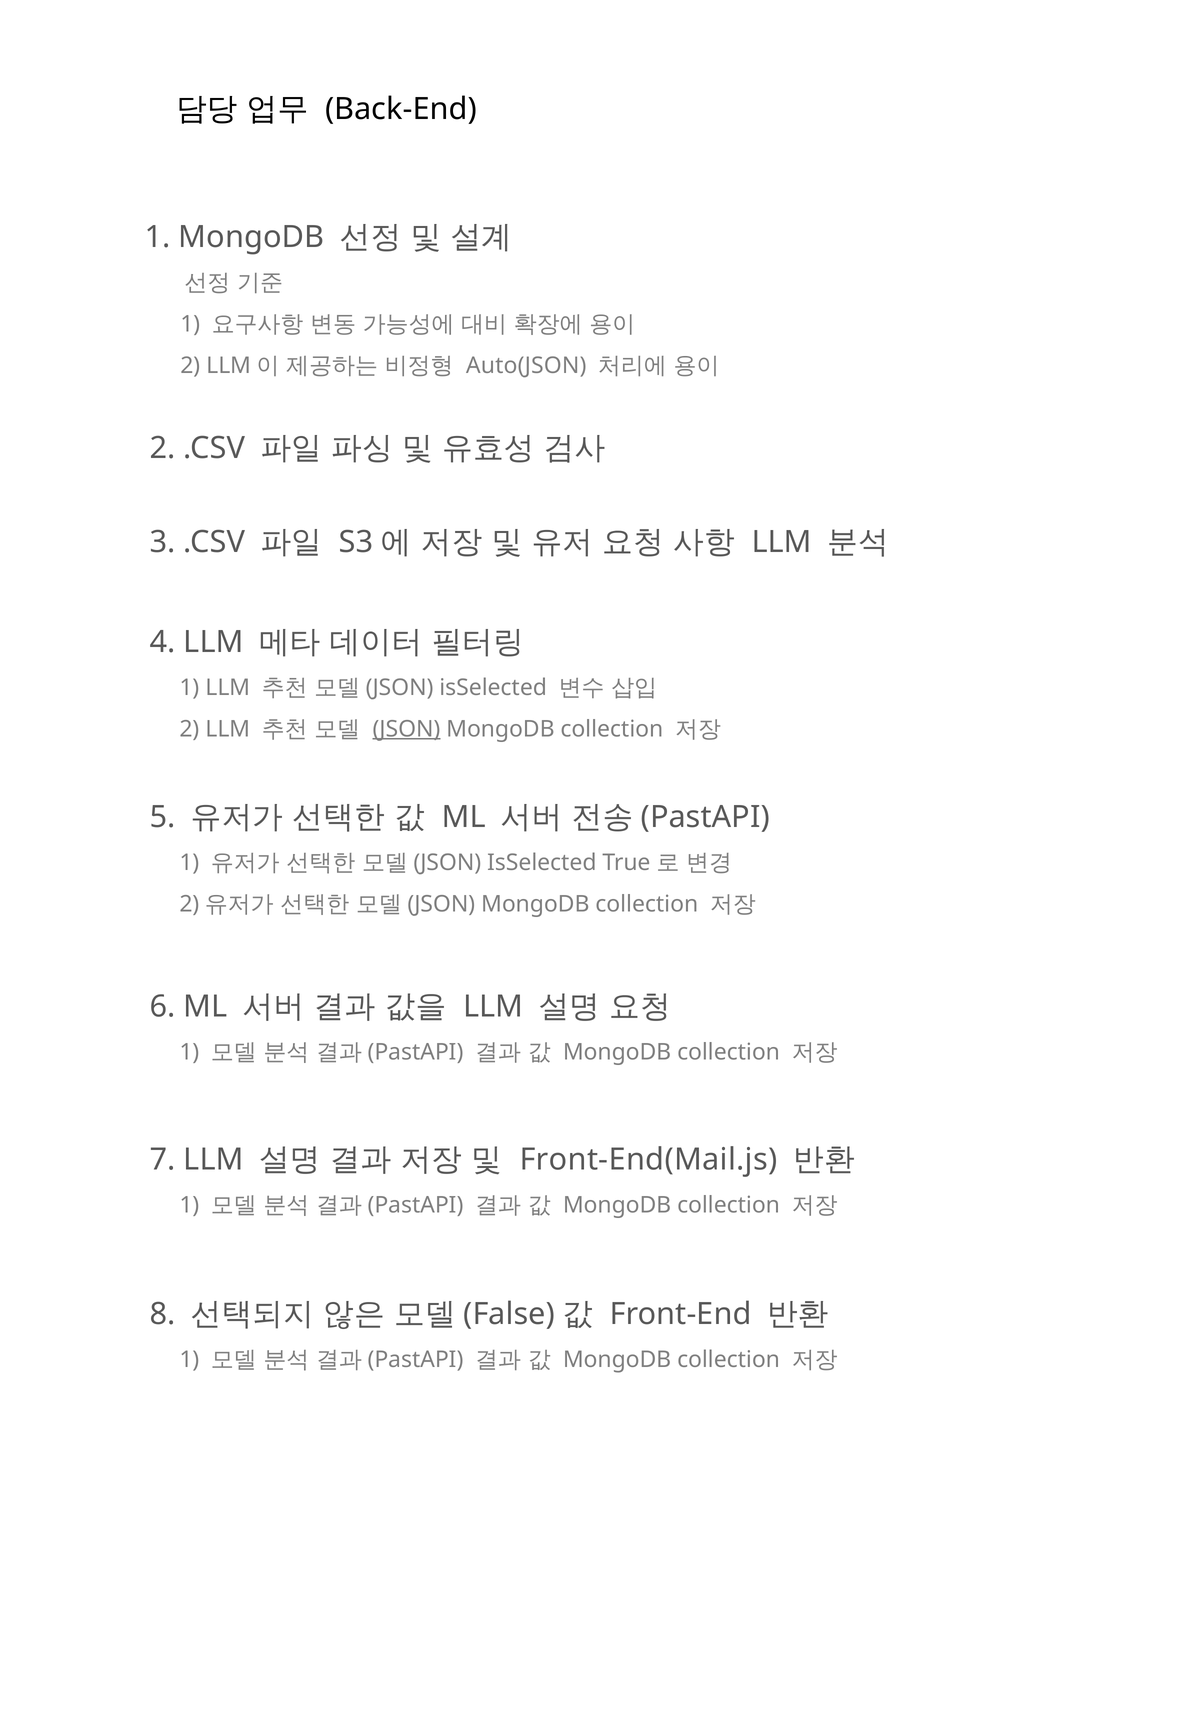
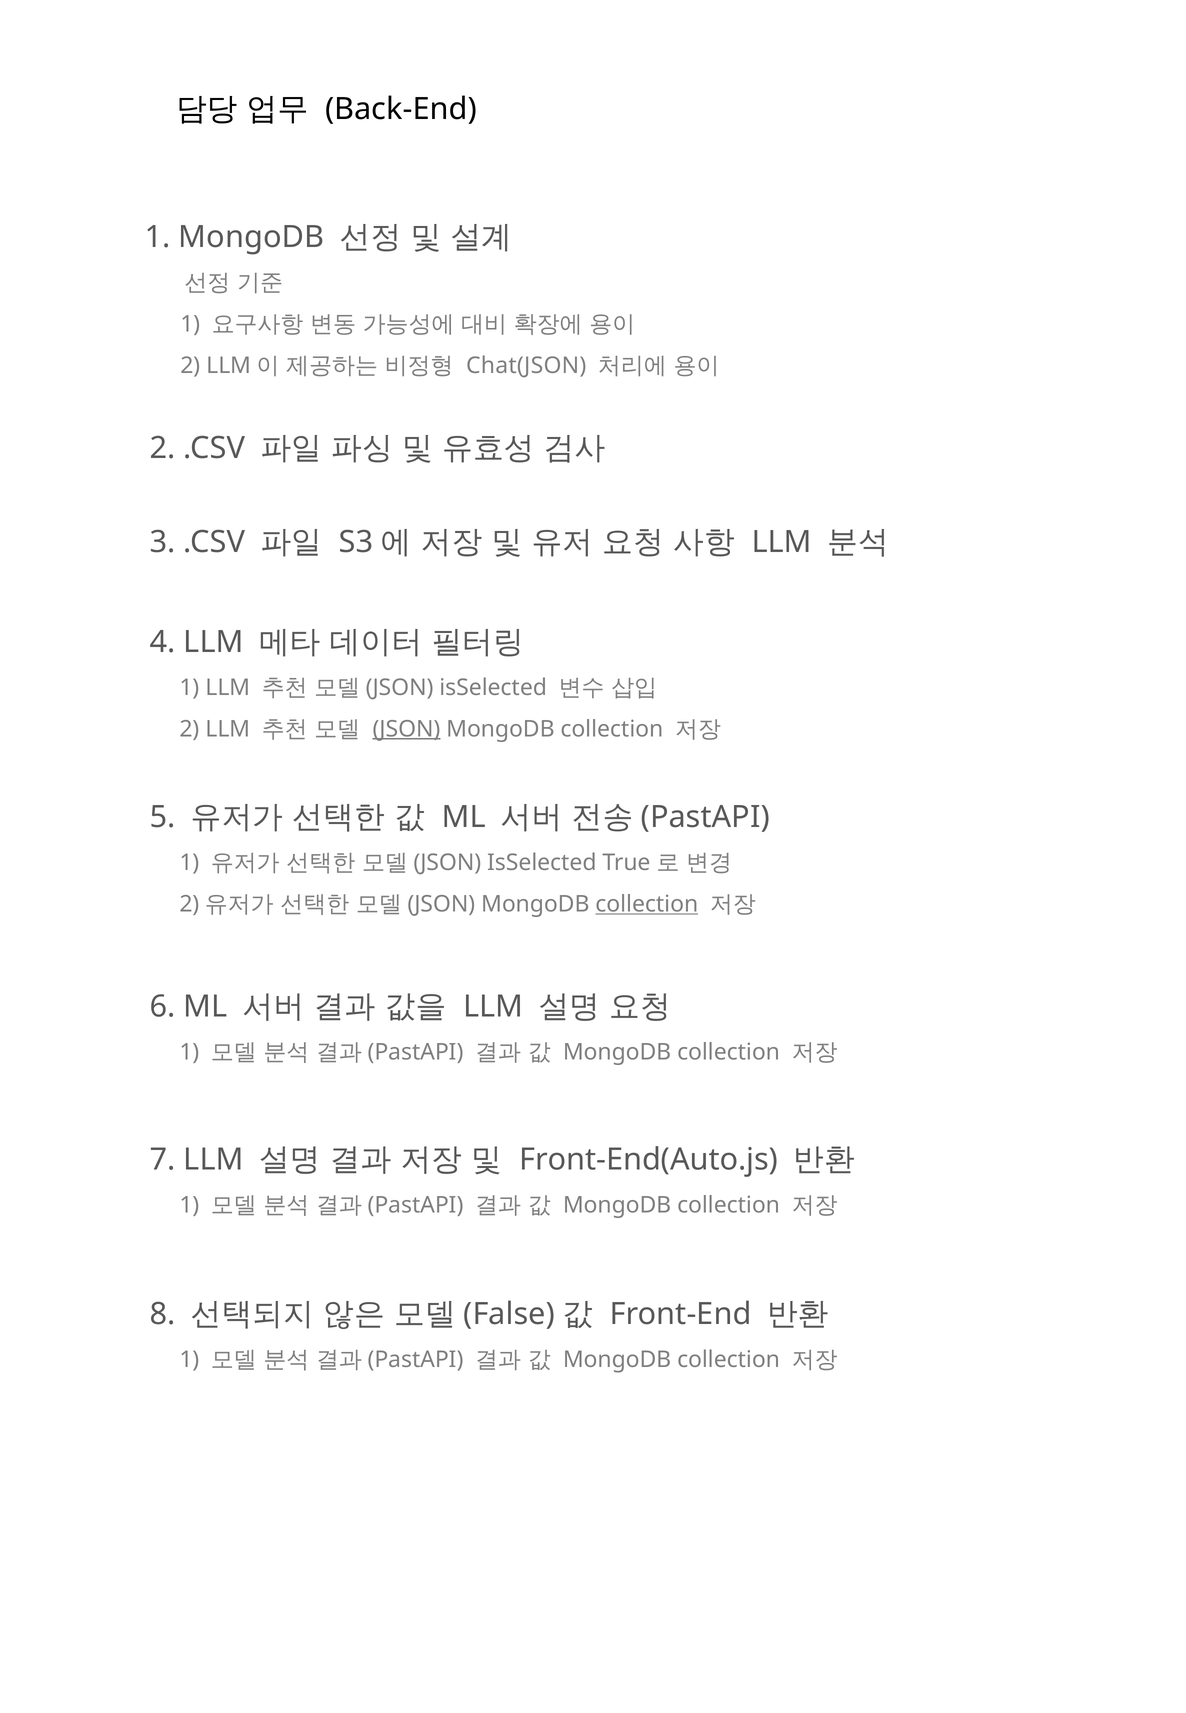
Auto(JSON: Auto(JSON -> Chat(JSON (526, 366)
collection underline: none -> present (647, 904)
Front-End(Mail.js: Front-End(Mail.js -> Front-End(Auto.js (649, 1160)
